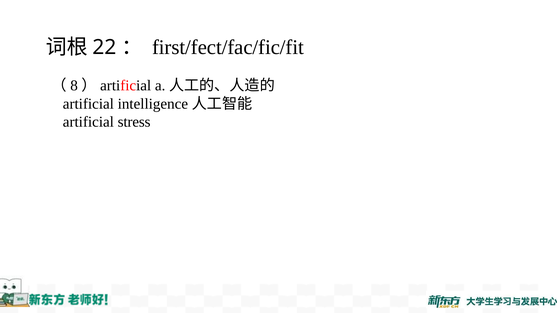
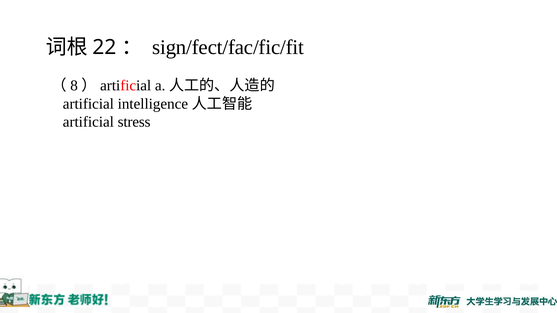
first/fect/fac/fic/fit: first/fect/fac/fic/fit -> sign/fect/fac/fic/fit (228, 47)
